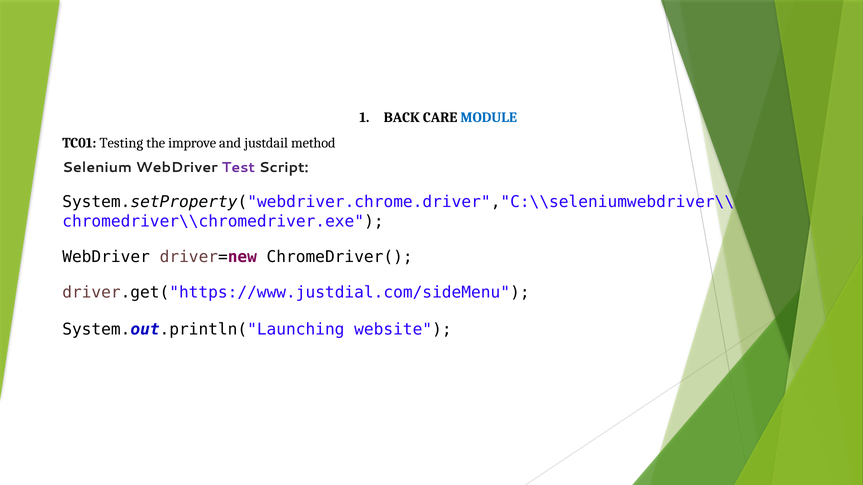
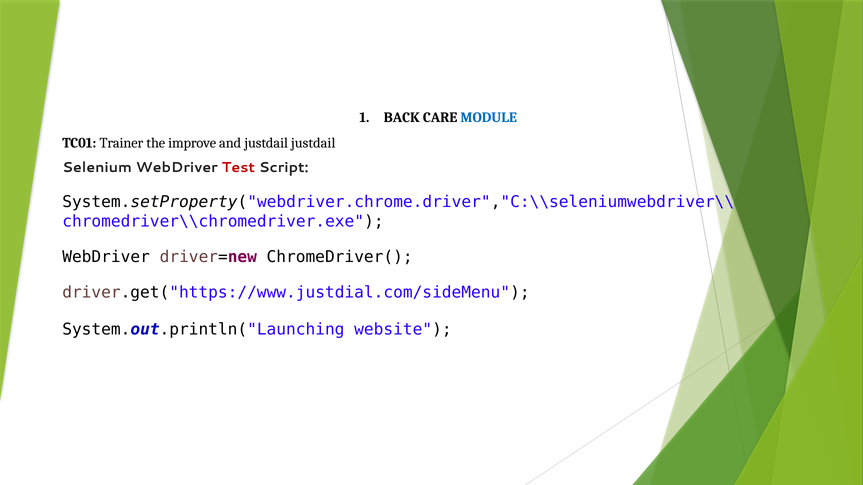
Testing: Testing -> Trainer (121, 143)
justdail method: method -> justdail (313, 143)
Test colour: purple -> red (238, 168)
